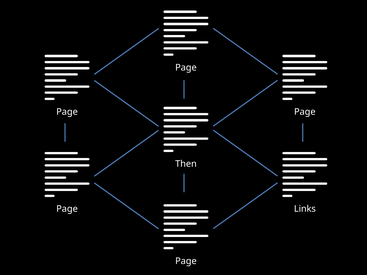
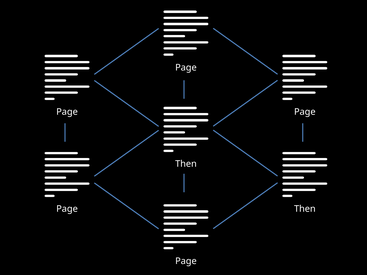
Links: Links -> Then (305, 209)
